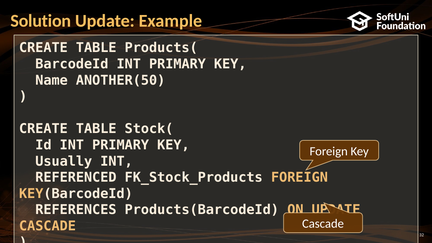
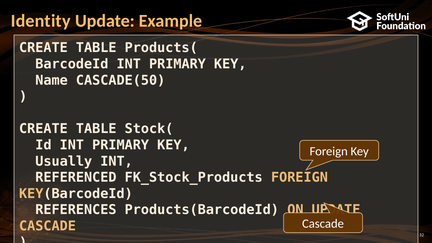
Solution: Solution -> Identity (41, 21)
ANOTHER(50: ANOTHER(50 -> CASCADE(50 (121, 80)
